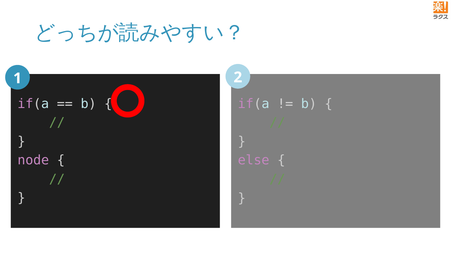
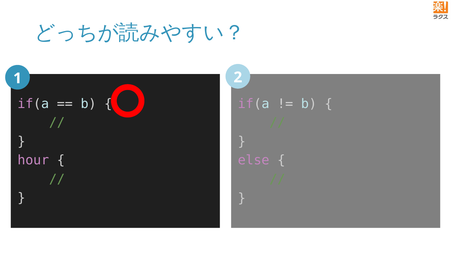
node: node -> hour (33, 161)
